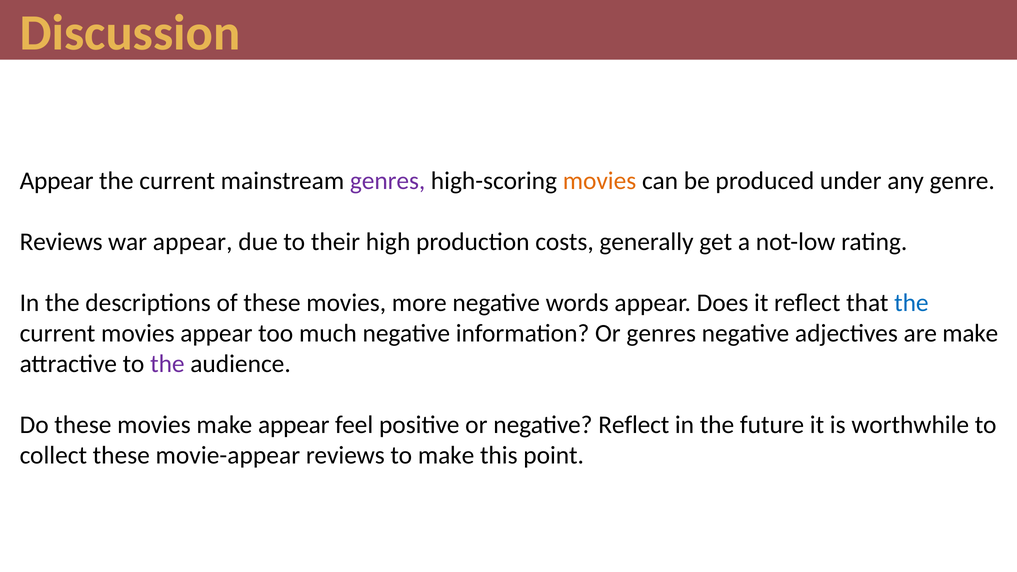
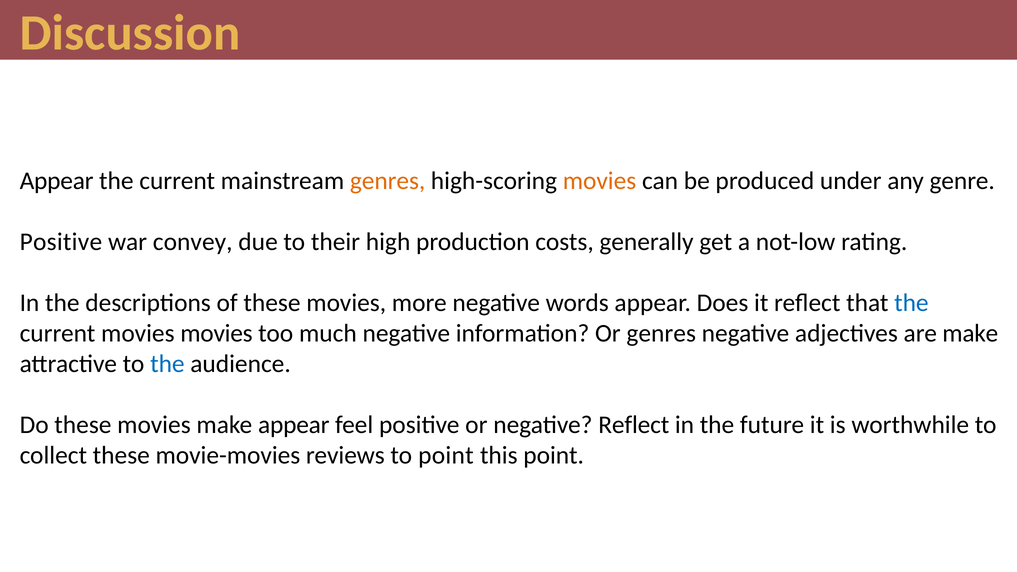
genres colour: purple -> orange (388, 181)
Reviews: Reviews -> Positive (61, 242)
war appear: appear -> convey (193, 242)
movies appear: appear -> movies (216, 333)
the colour: purple -> blue (167, 364)
movie-appear: movie-appear -> movie-movies (228, 455)
to make: make -> point (446, 455)
